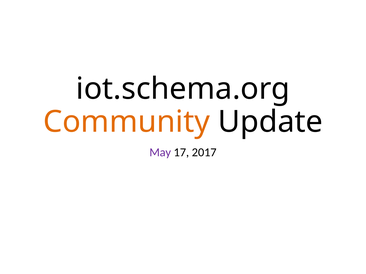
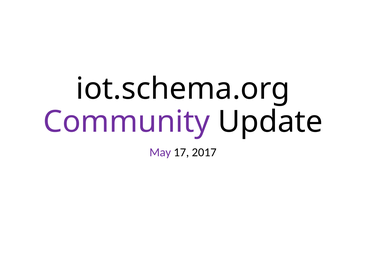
Community colour: orange -> purple (126, 122)
